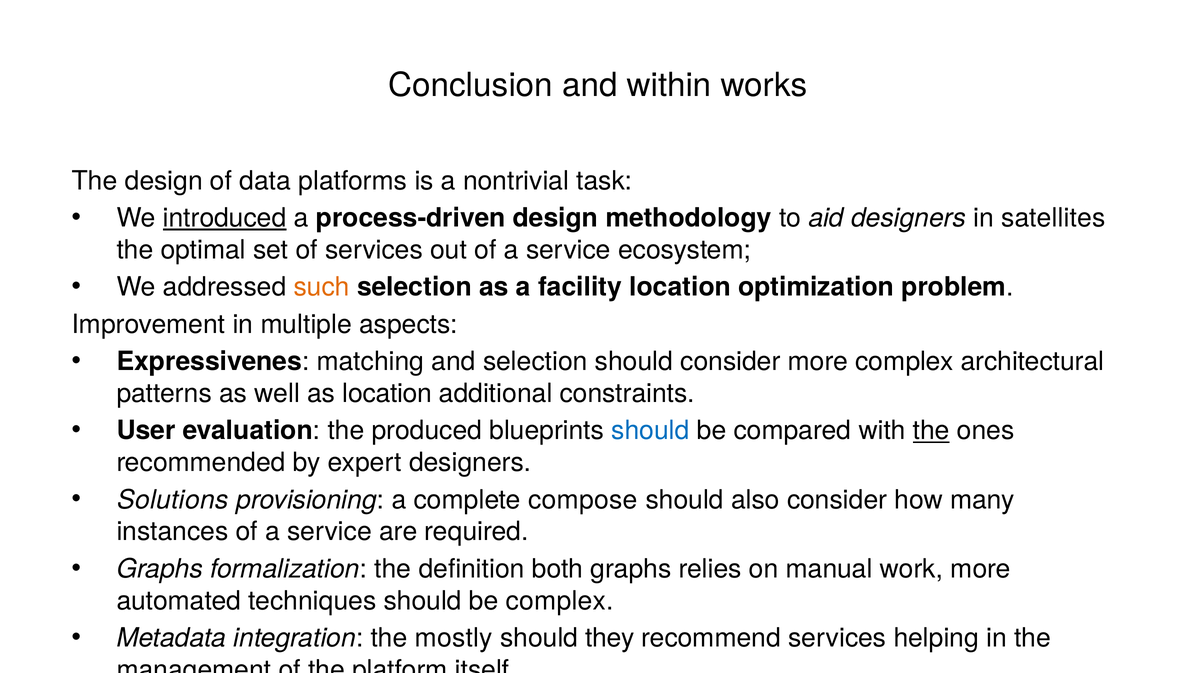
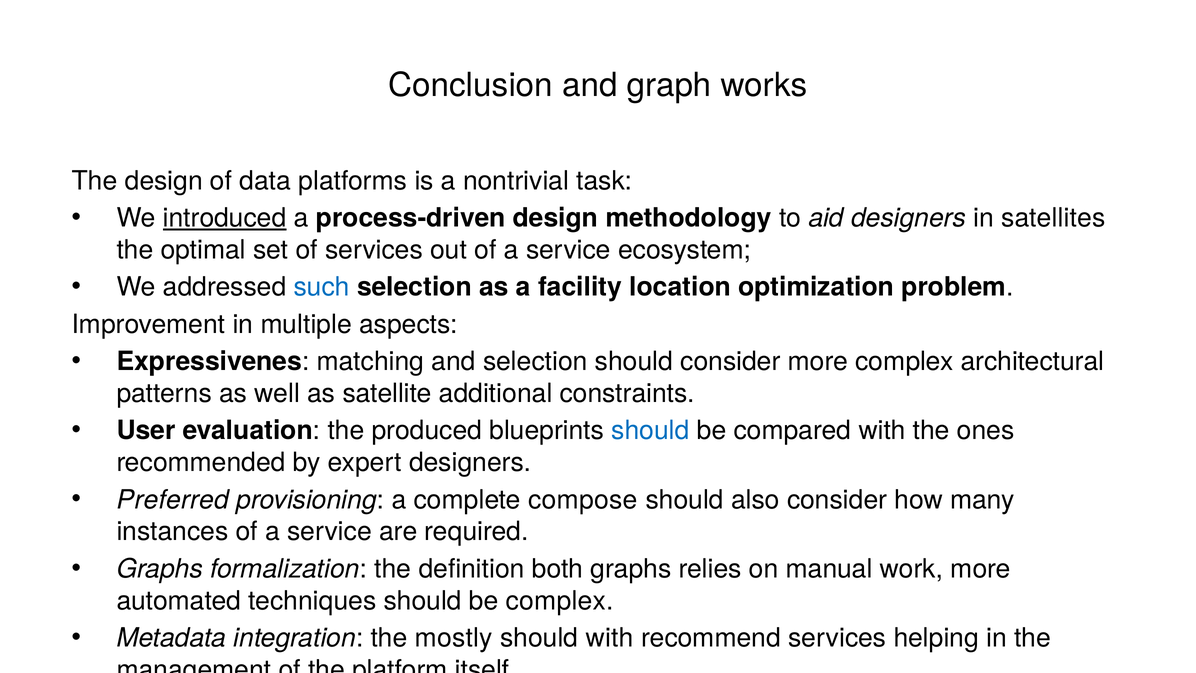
within: within -> graph (669, 85)
such colour: orange -> blue (322, 287)
as location: location -> satellite (387, 393)
the underline: present -> none (931, 431)
Solutions: Solutions -> Preferred (173, 500)
should they: they -> with (610, 638)
